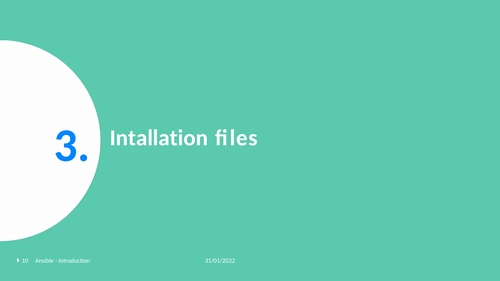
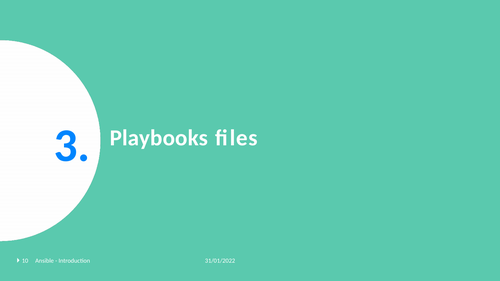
Intallation: Intallation -> Playbooks (159, 138)
